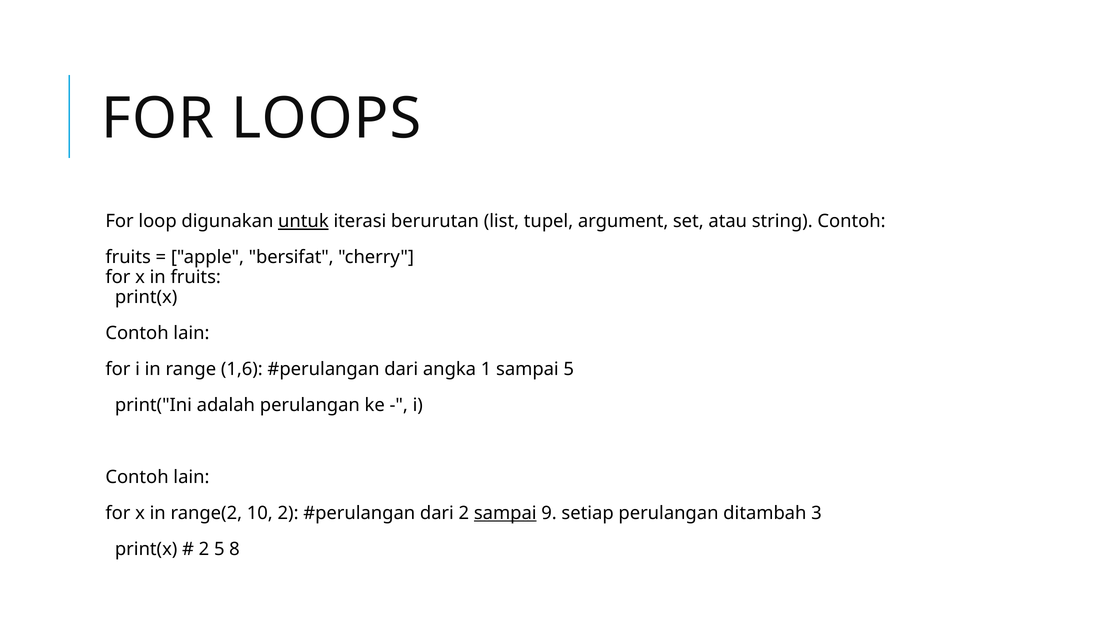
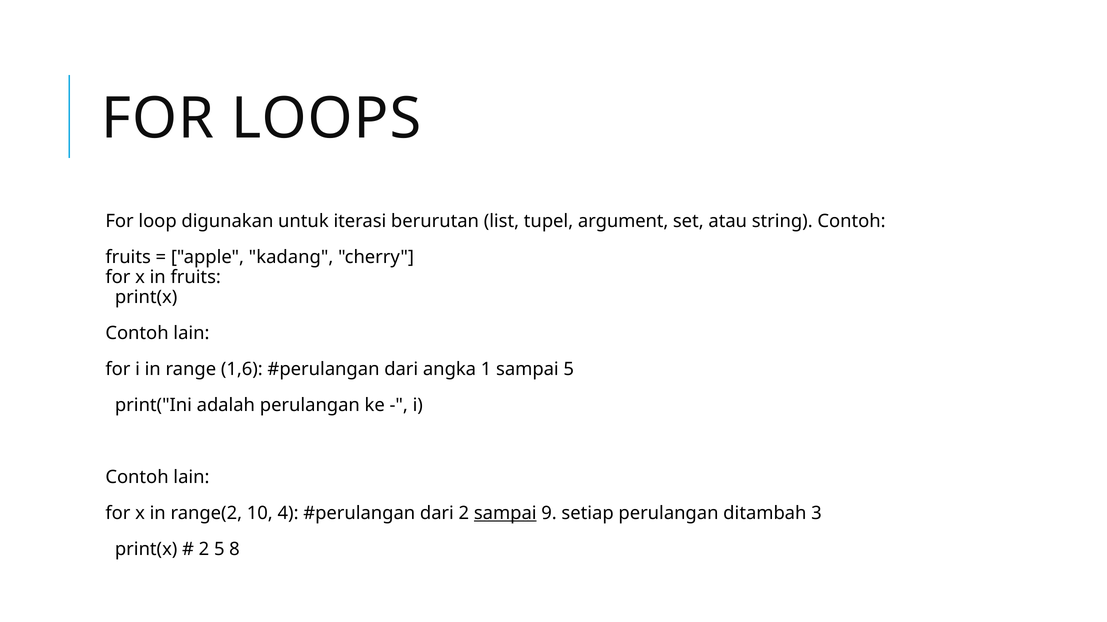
untuk underline: present -> none (303, 222)
bersifat: bersifat -> kadang (291, 258)
10 2: 2 -> 4 (288, 514)
